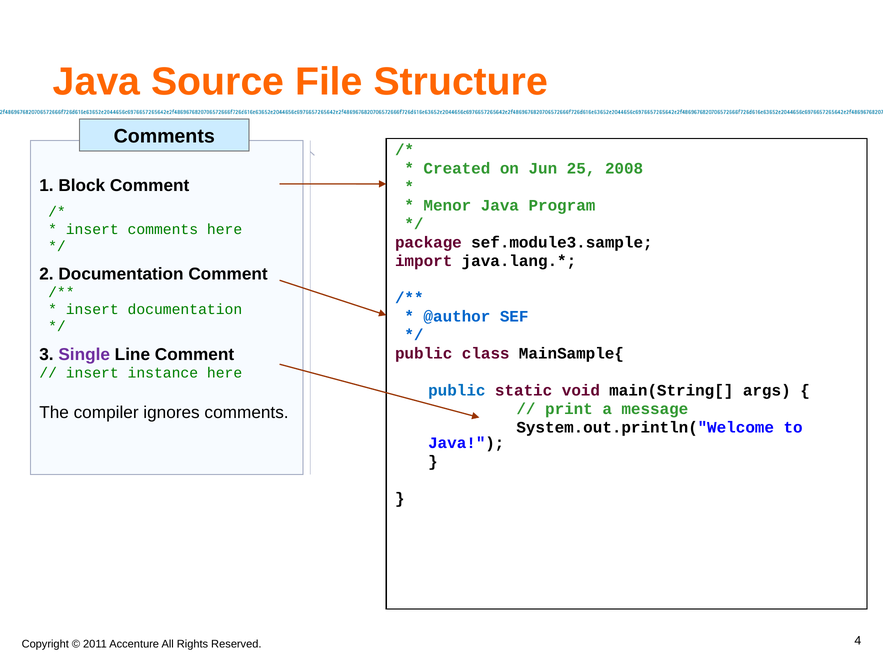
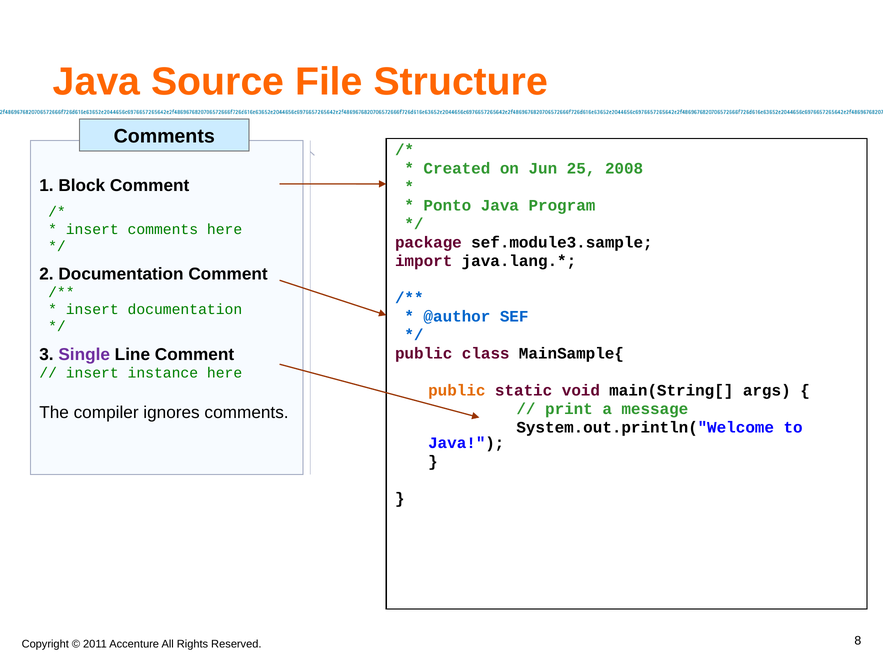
Menor: Menor -> Ponto (447, 205)
public colour: blue -> orange (457, 391)
4: 4 -> 8 (858, 641)
